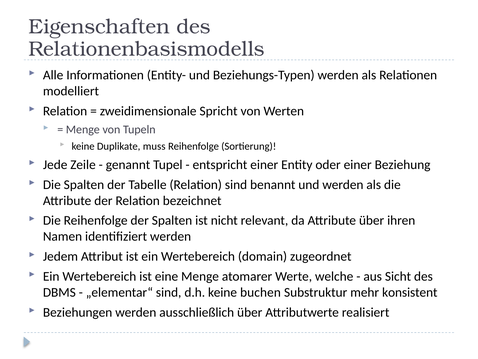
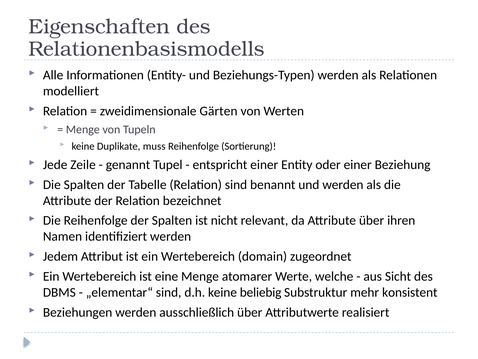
Spricht: Spricht -> Gärten (219, 111)
buchen: buchen -> beliebig (261, 292)
